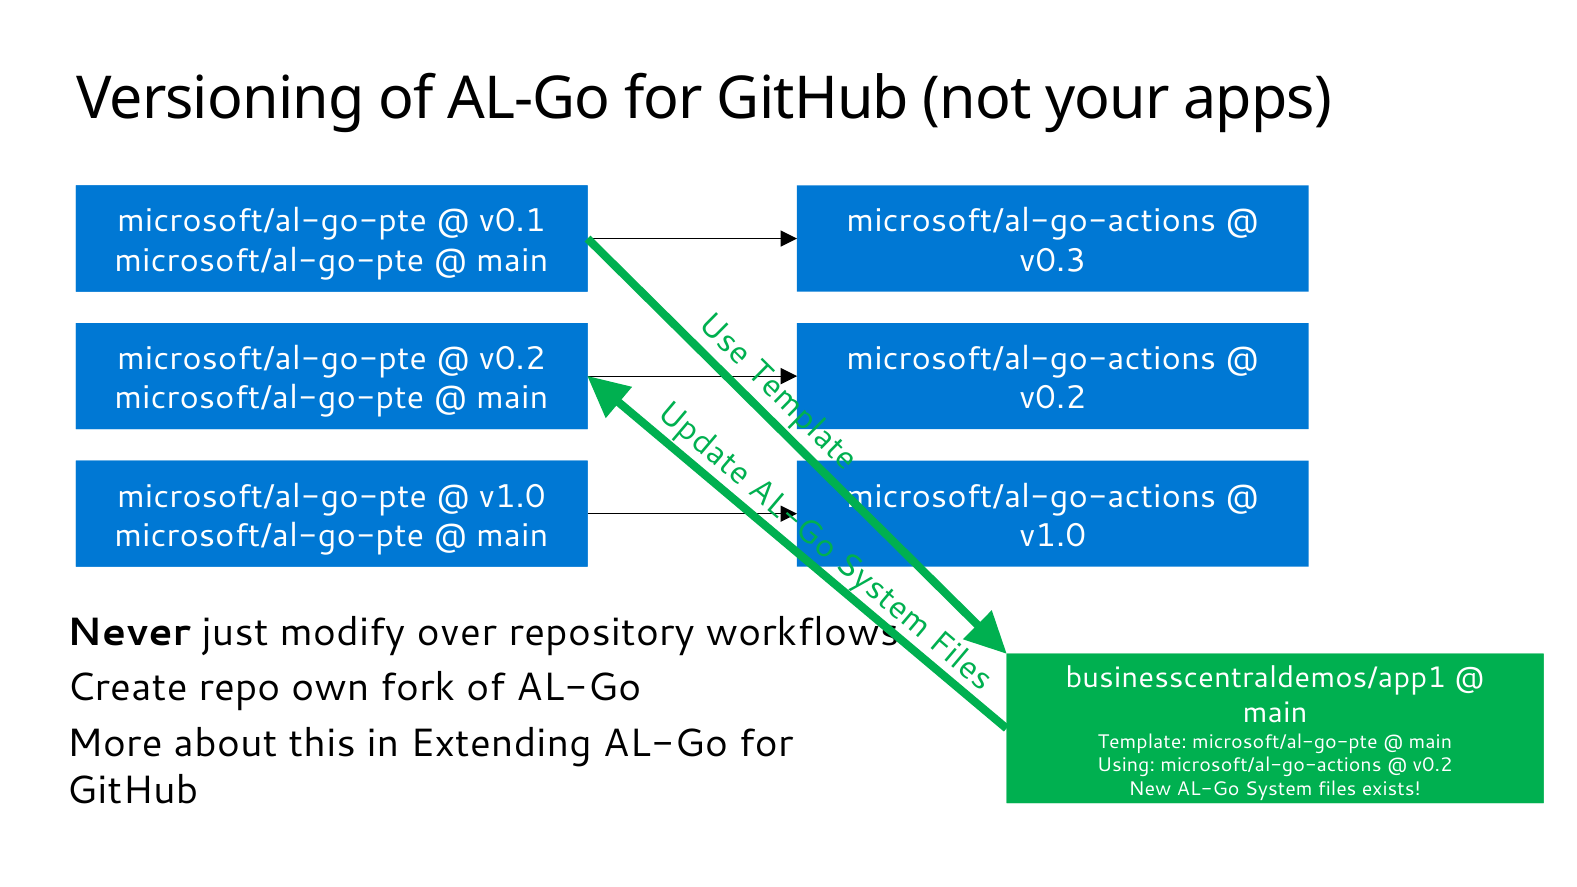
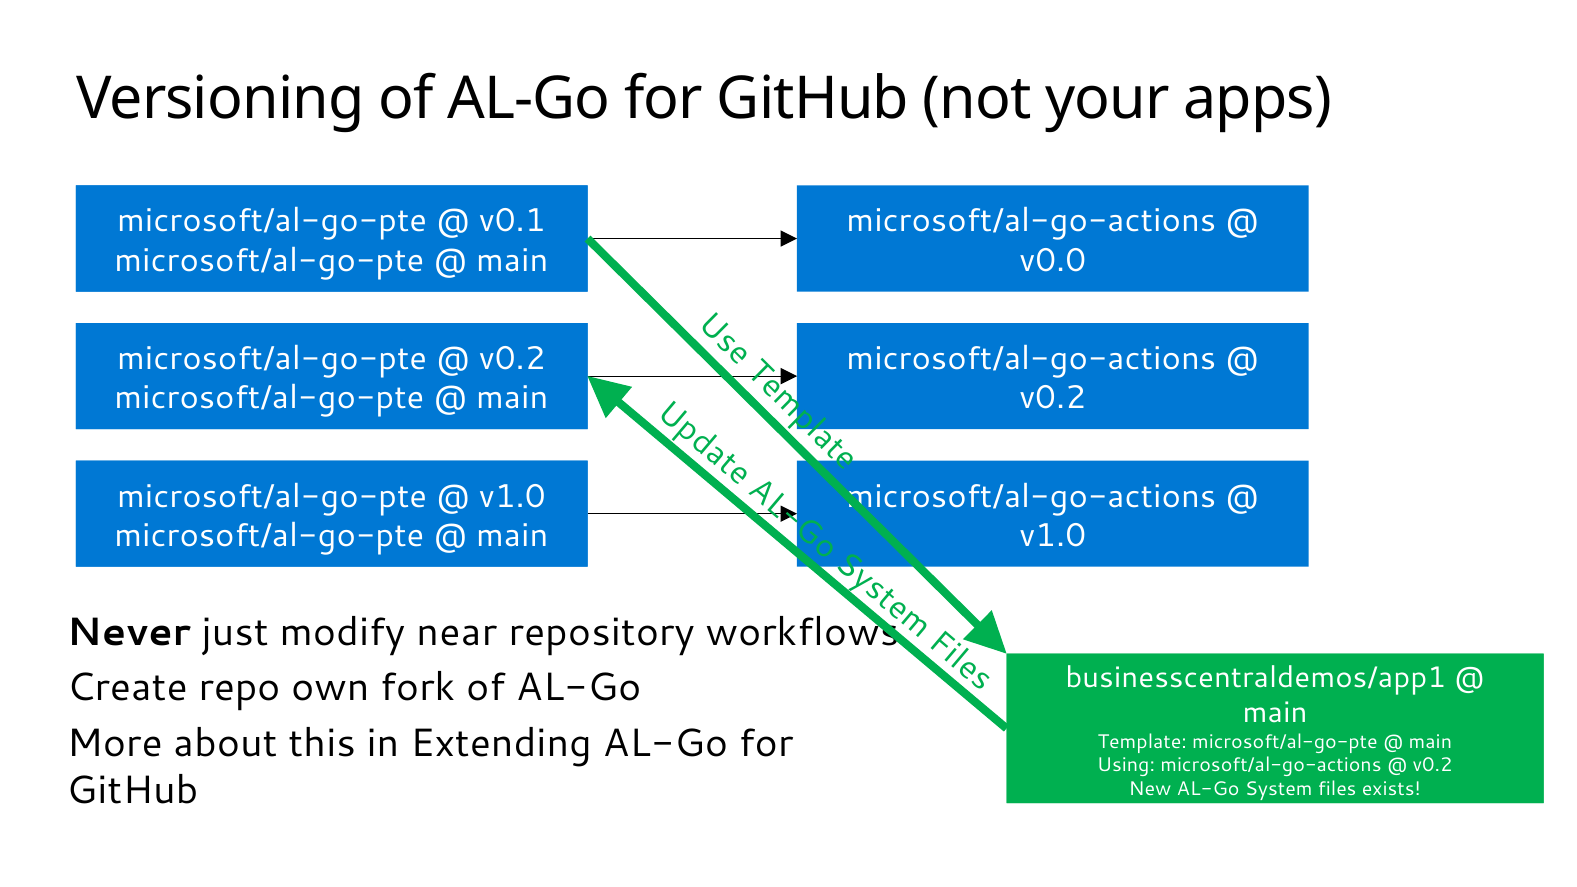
v0.3: v0.3 -> v0.0 (1053, 261)
over: over -> near (457, 633)
